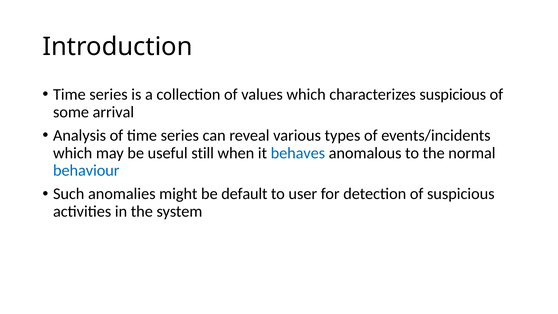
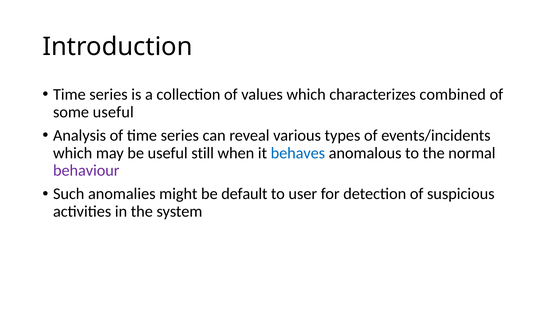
characterizes suspicious: suspicious -> combined (453, 94)
some arrival: arrival -> useful (113, 112)
behaviour colour: blue -> purple (86, 170)
